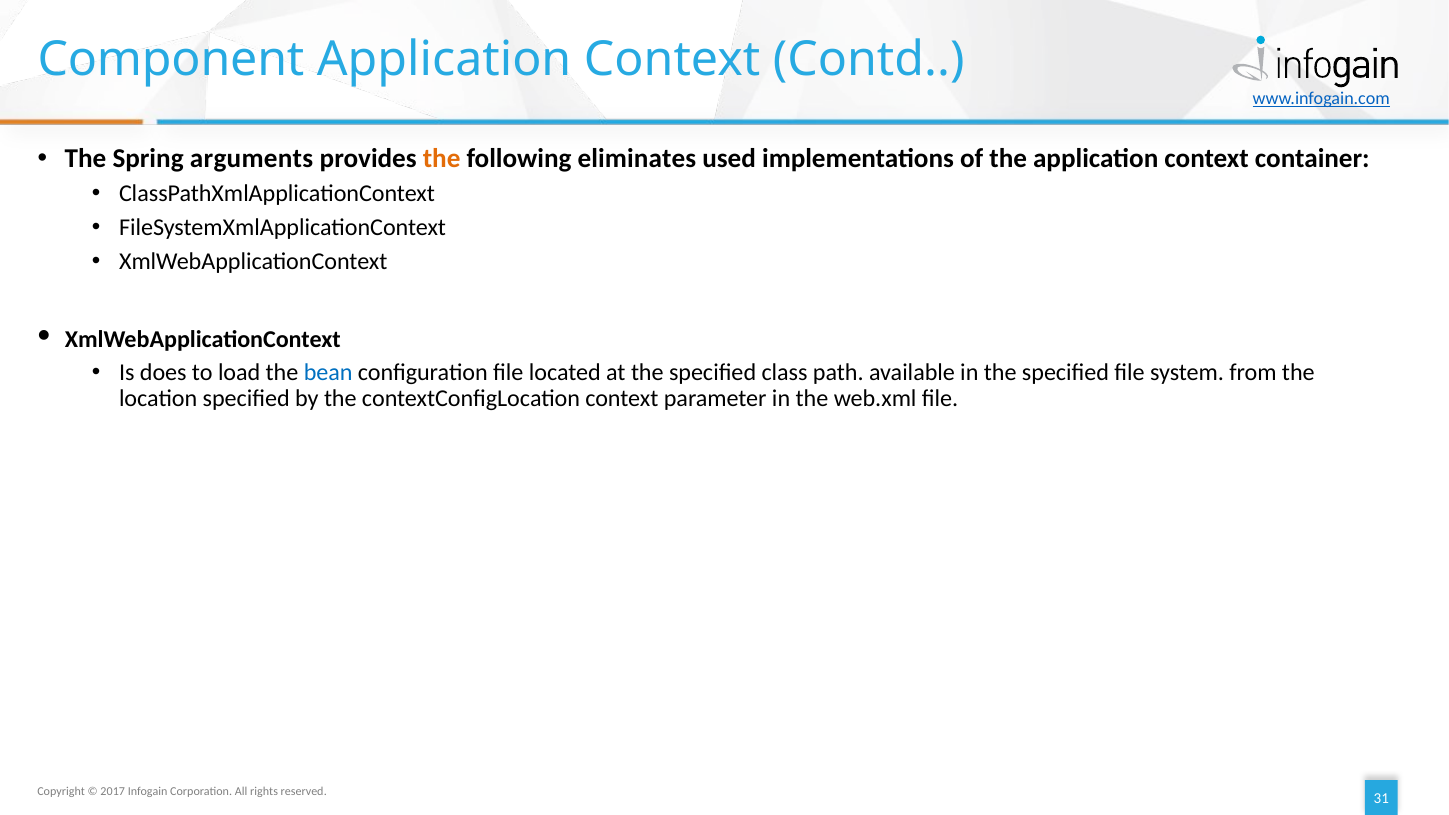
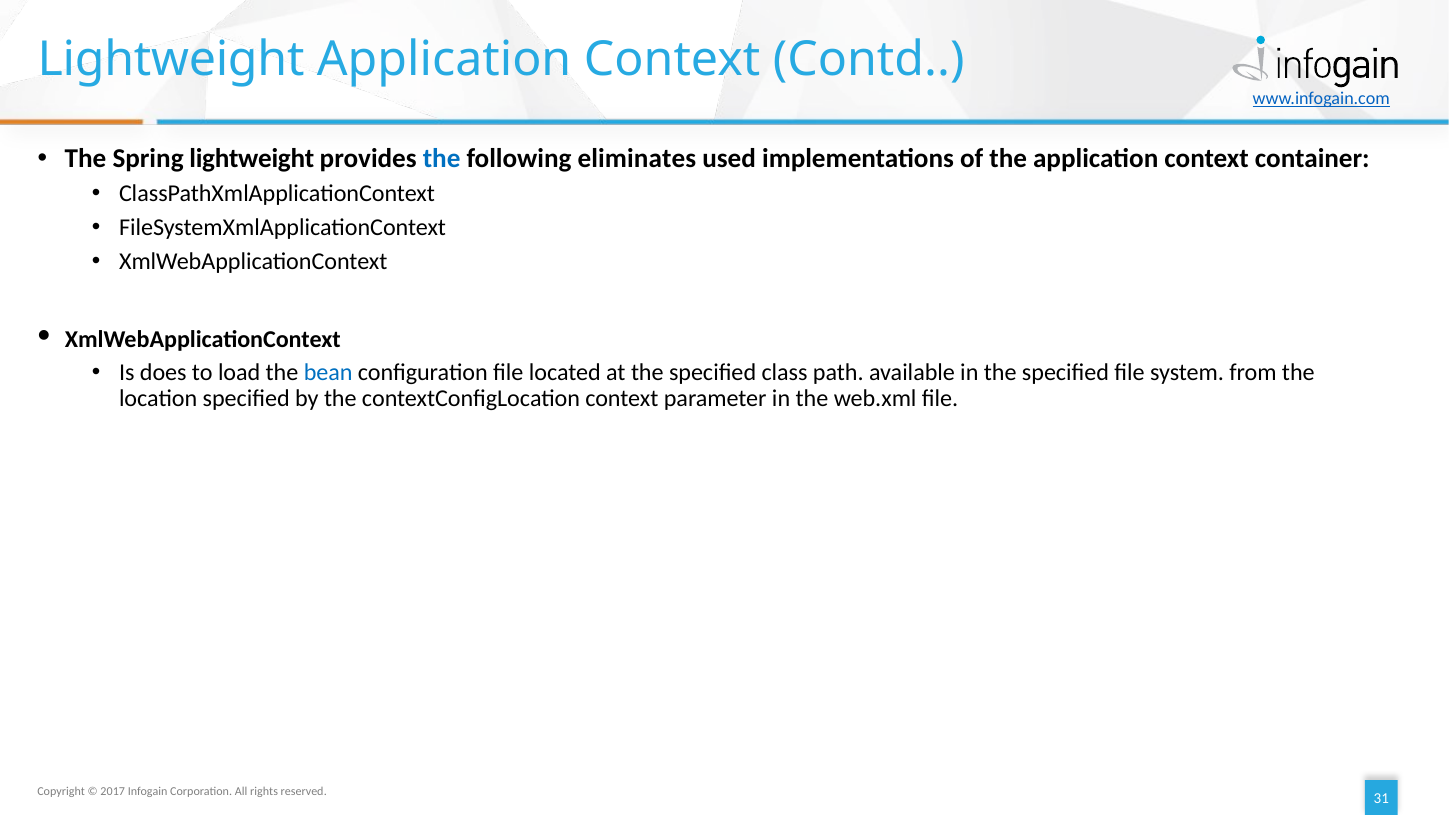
Component: Component -> Lightweight (171, 59)
Spring arguments: arguments -> lightweight (252, 159)
the colour: orange -> blue (442, 159)
